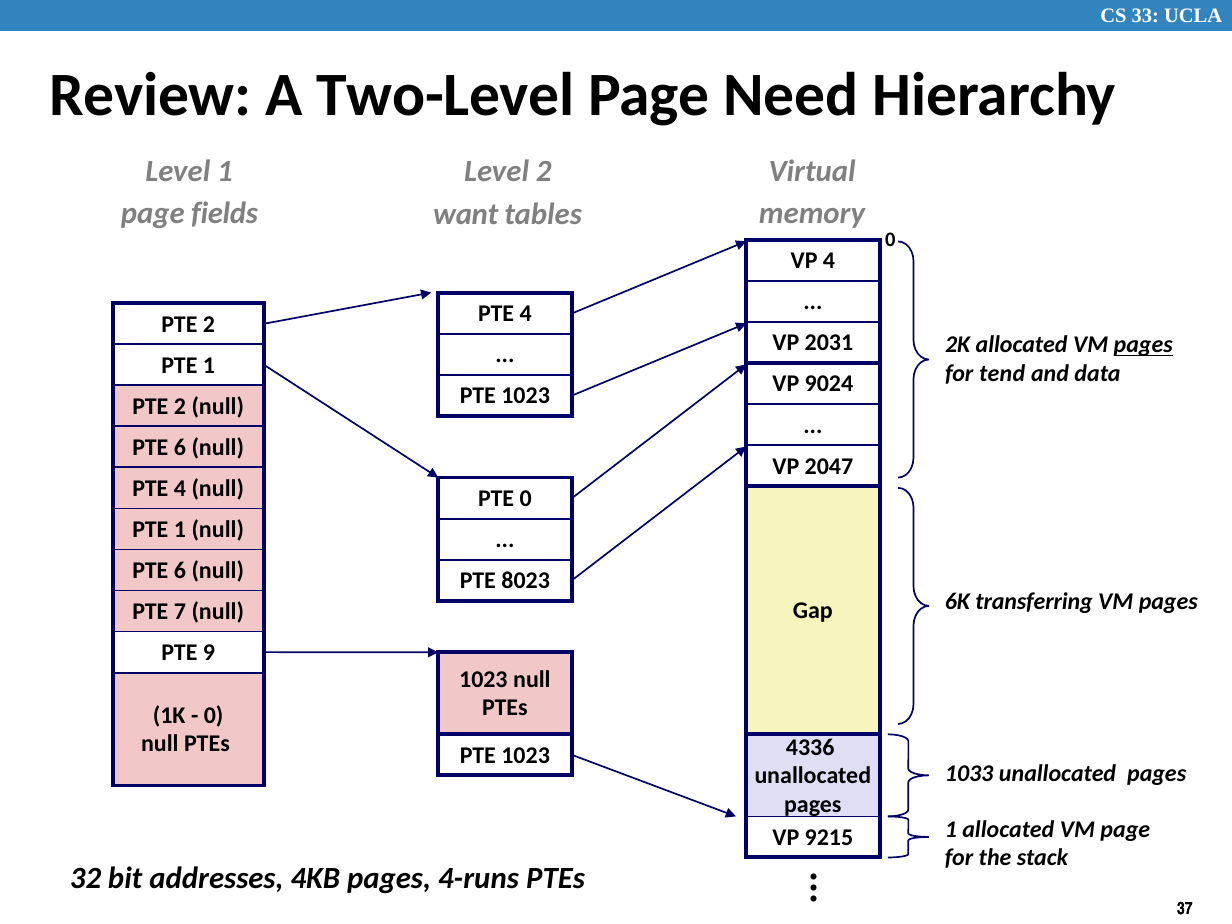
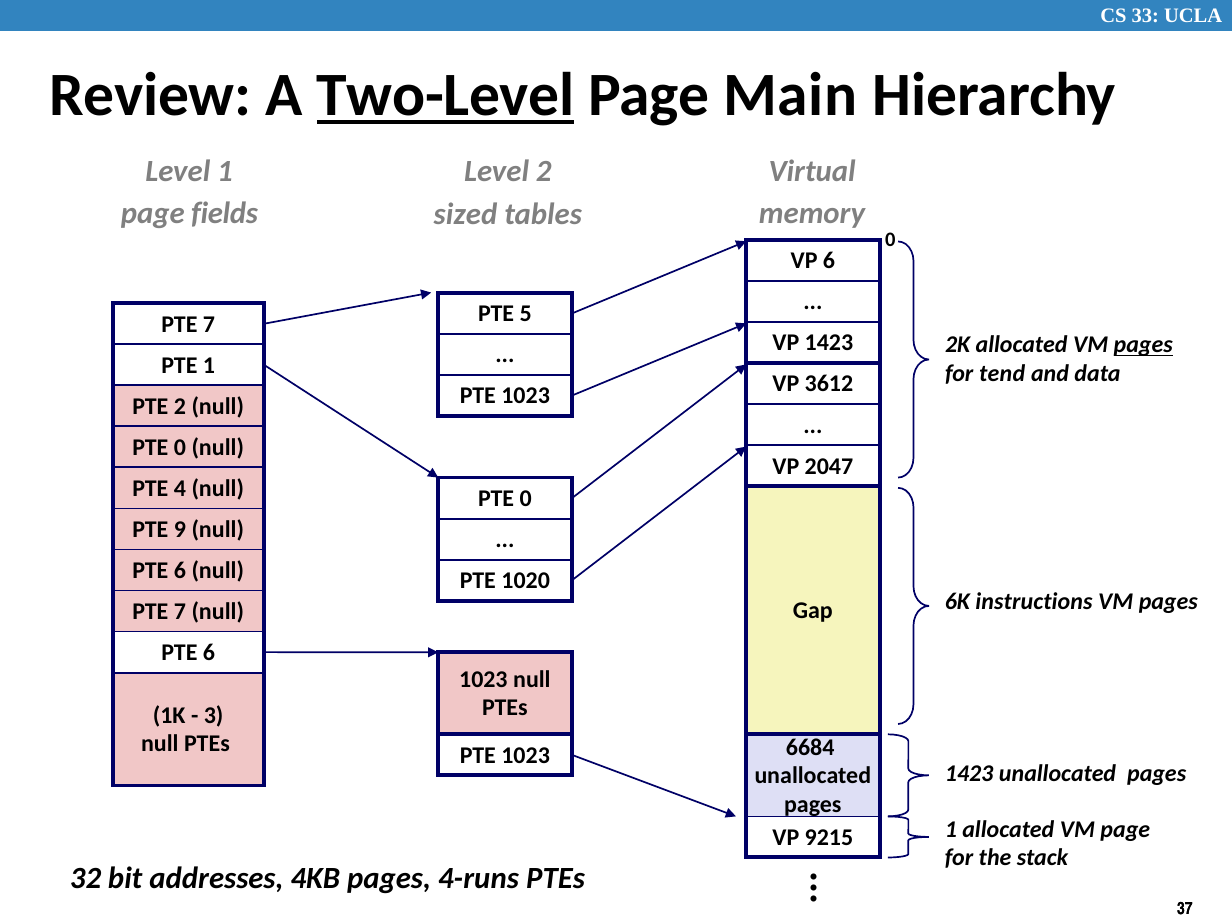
Two-Level underline: none -> present (446, 95)
Need: Need -> Main (791, 95)
want: want -> sized (466, 215)
VP 4: 4 -> 6 (829, 261)
4: 4 -> 5 (526, 314)
2: 2 -> 7 (209, 324)
VP 2031: 2031 -> 1423 (829, 343)
9024: 9024 -> 3612 (829, 384)
6: 6 -> 0 (180, 447)
1: 1 -> 9 (180, 530)
8023: 8023 -> 1020 (526, 581)
transferring: transferring -> instructions (1034, 601)
9: 9 -> 6 (209, 653)
0: 0 -> 3 (214, 716)
4336: 4336 -> 6684 (810, 748)
1033: 1033 -> 1423 (969, 774)
